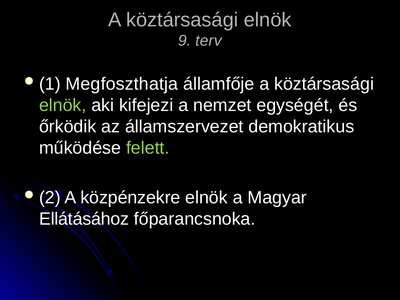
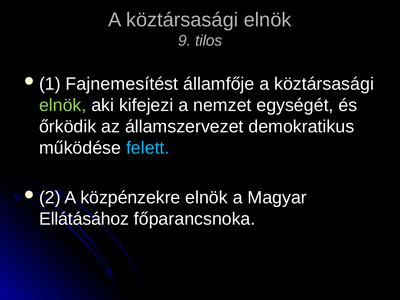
terv: terv -> tilos (209, 41)
Megfoszthatja: Megfoszthatja -> Fajnemesítést (122, 84)
felett colour: light green -> light blue (148, 148)
